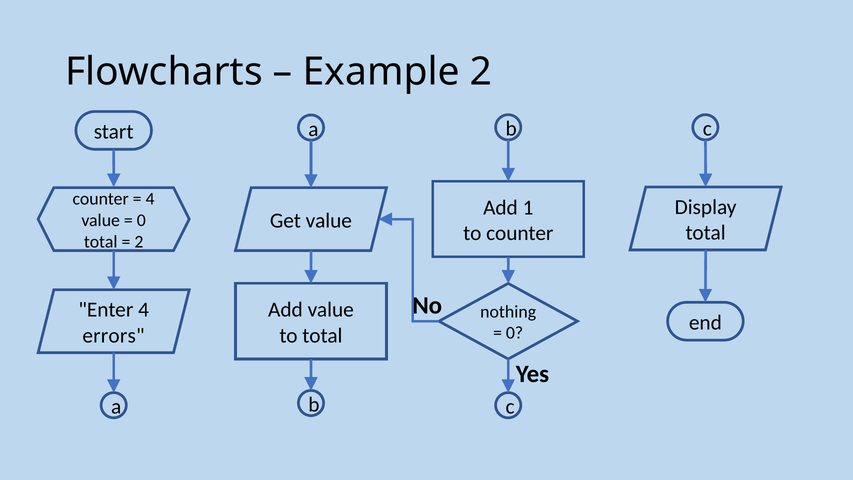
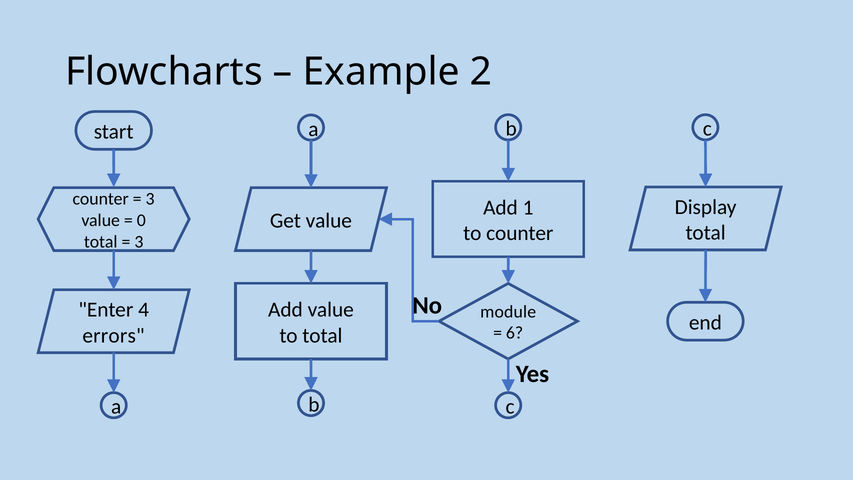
4: 4 -> 3 (150, 199)
2: 2 -> 3 (139, 242)
nothing: nothing -> module (508, 312)
0: 0 -> 6 (515, 333)
